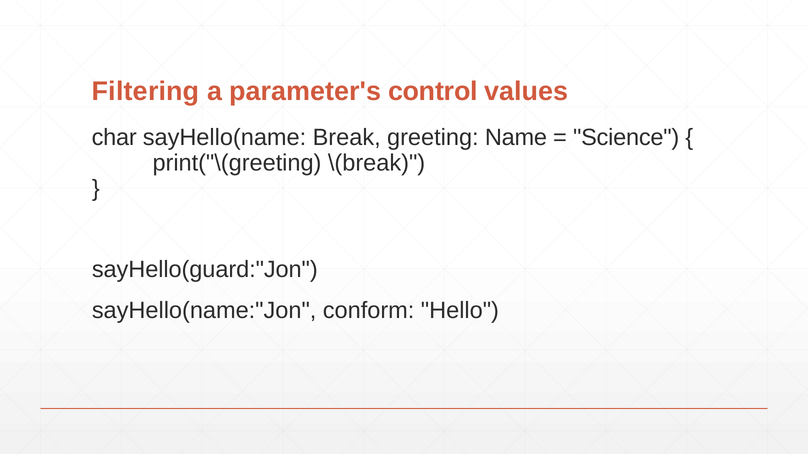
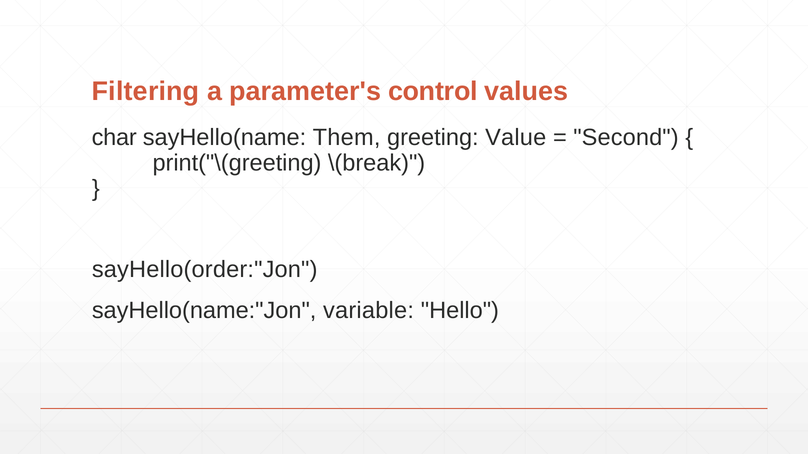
Break: Break -> Them (347, 138)
Name: Name -> Value (516, 138)
Science: Science -> Second (626, 138)
sayHello(guard:"Jon: sayHello(guard:"Jon -> sayHello(order:"Jon (205, 270)
conform: conform -> variable (368, 311)
